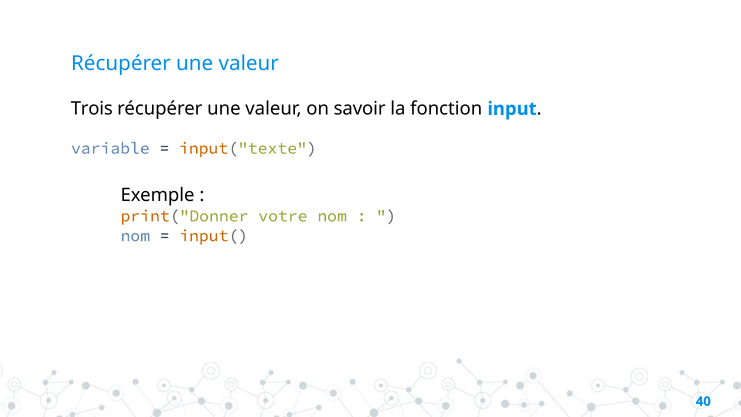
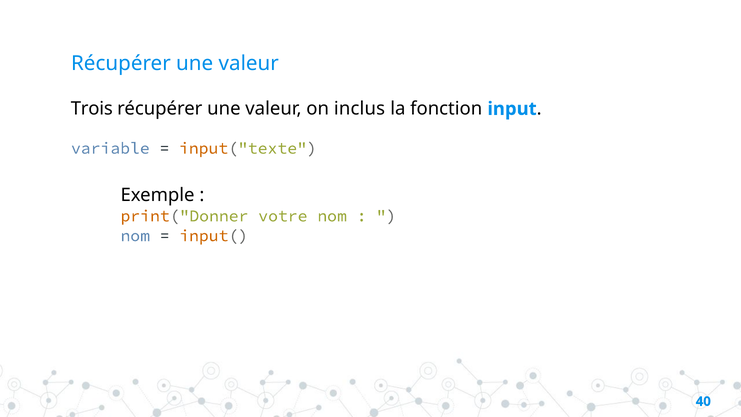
savoir: savoir -> inclus (359, 109)
